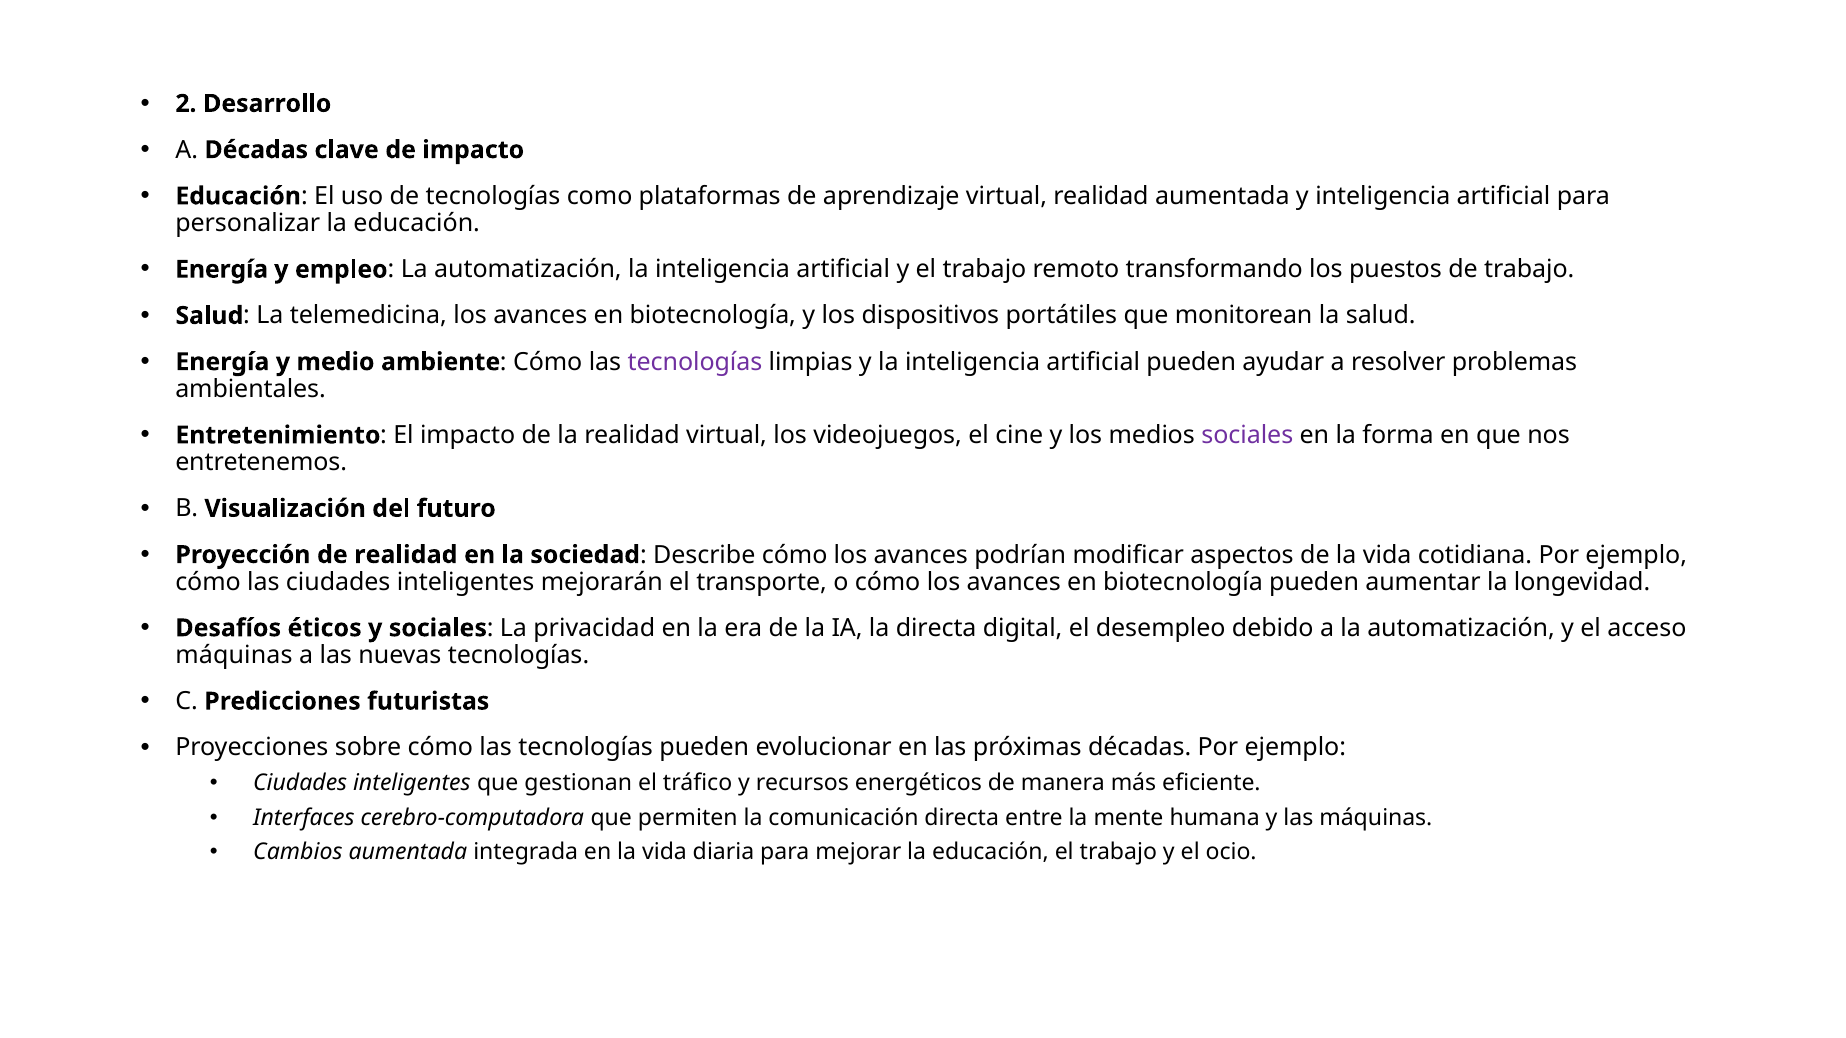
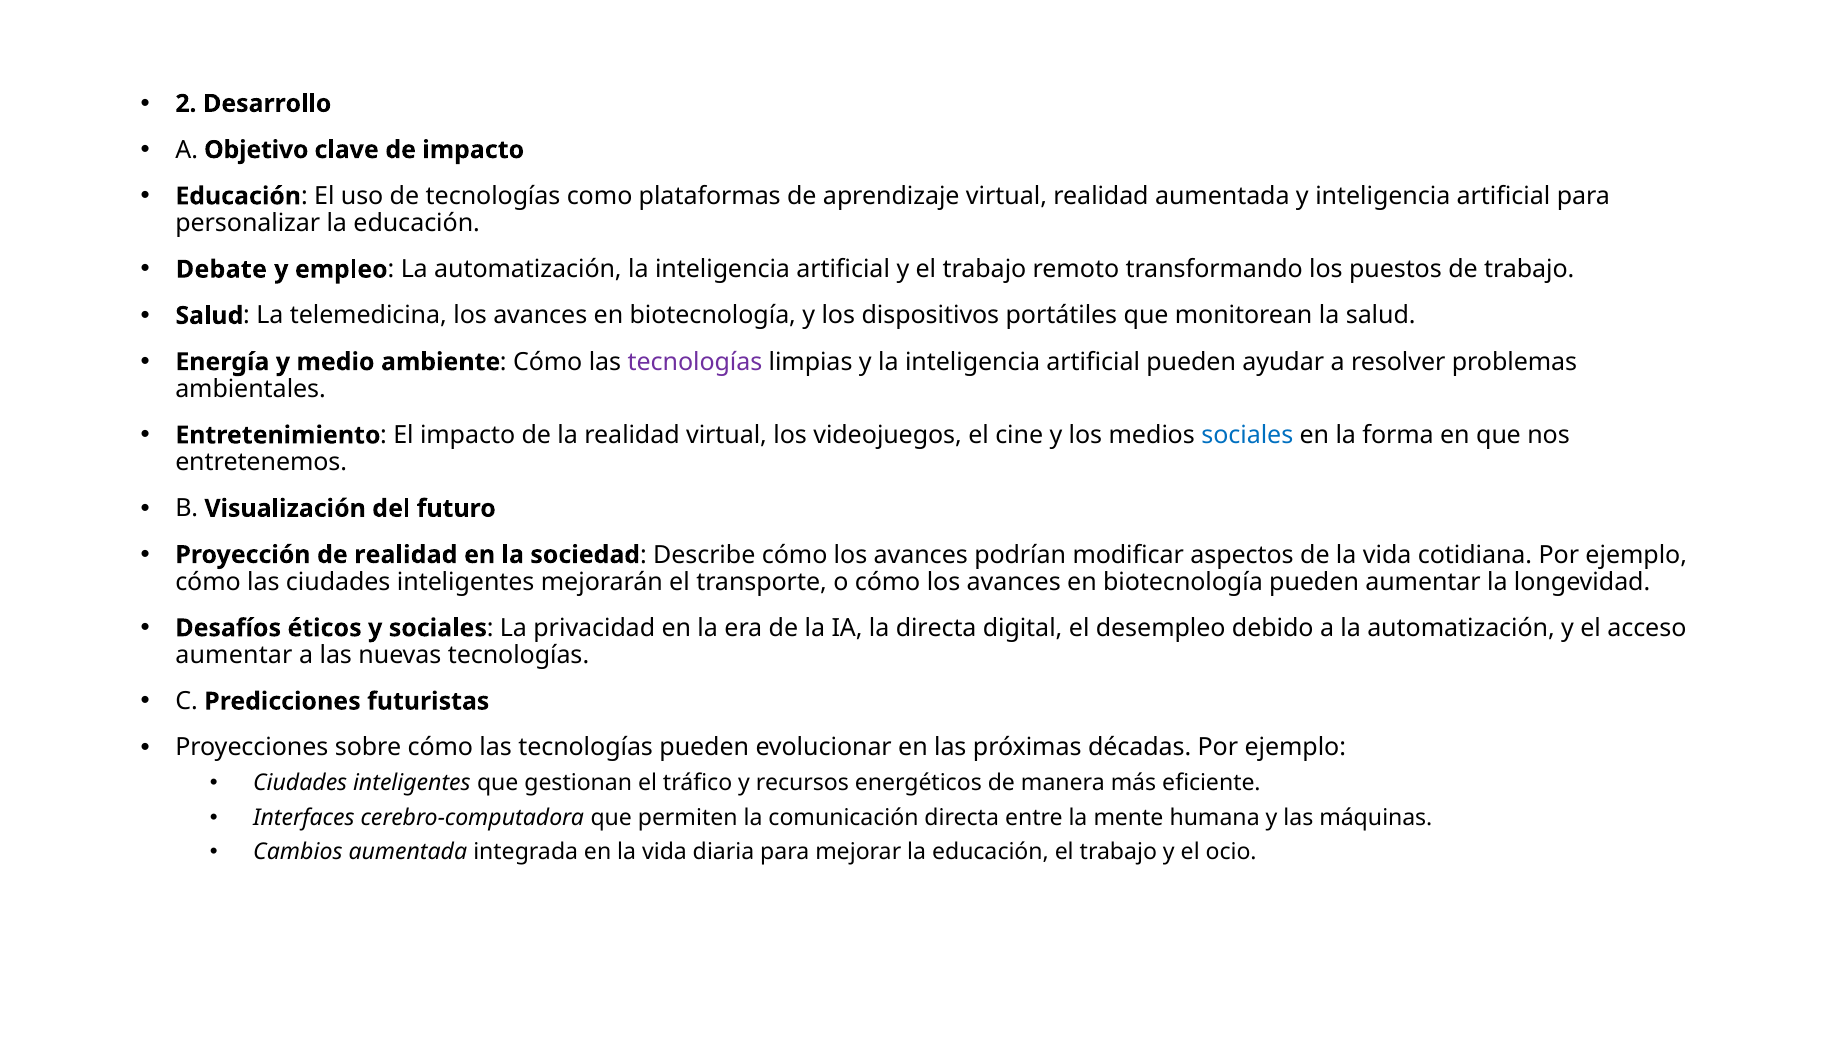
A Décadas: Décadas -> Objetivo (256, 150)
Energía: Energía -> Debate (221, 270)
sociales colour: purple -> blue (1247, 435)
máquinas: máquinas -> aumentar (234, 655)
